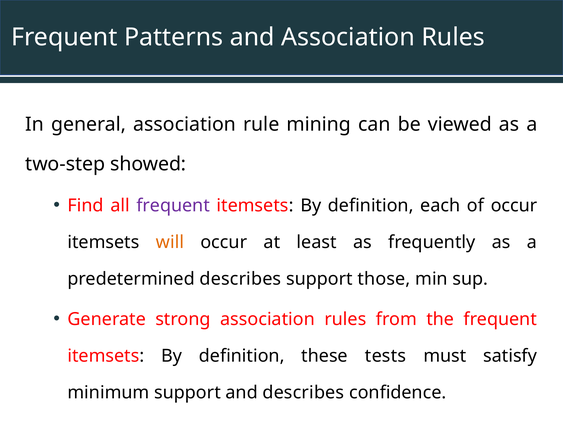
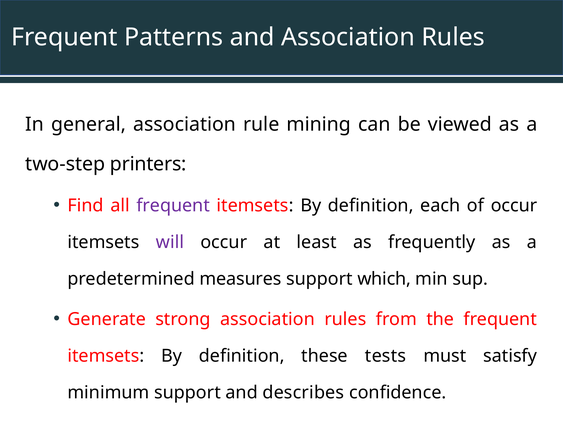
showed: showed -> printers (148, 164)
will colour: orange -> purple (170, 242)
predetermined describes: describes -> measures (241, 279)
those: those -> which (384, 279)
